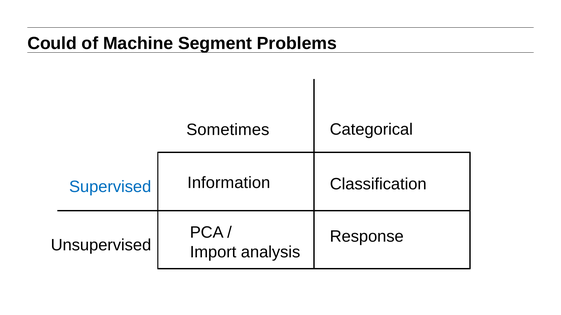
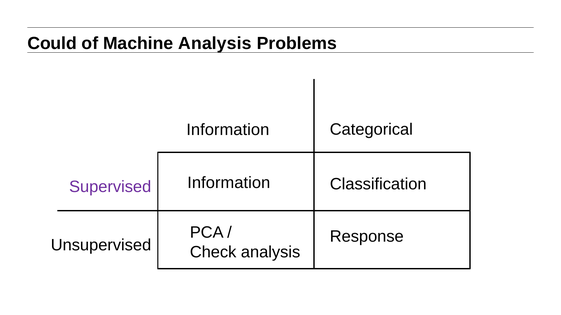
Machine Segment: Segment -> Analysis (215, 44)
Sometimes: Sometimes -> Information (228, 130)
Supervised colour: blue -> purple (110, 187)
Import: Import -> Check (213, 252)
